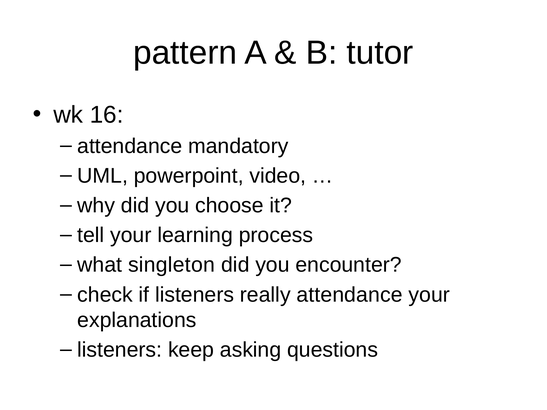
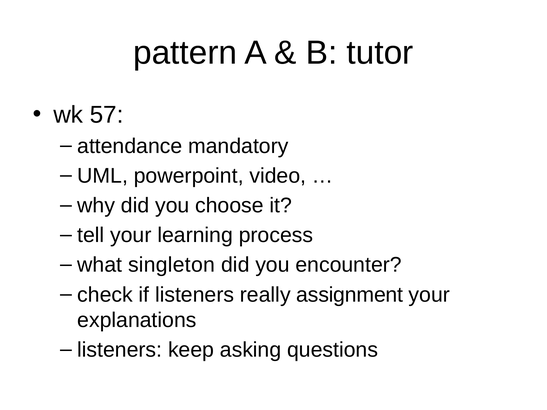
16: 16 -> 57 (107, 115)
really attendance: attendance -> assignment (350, 295)
